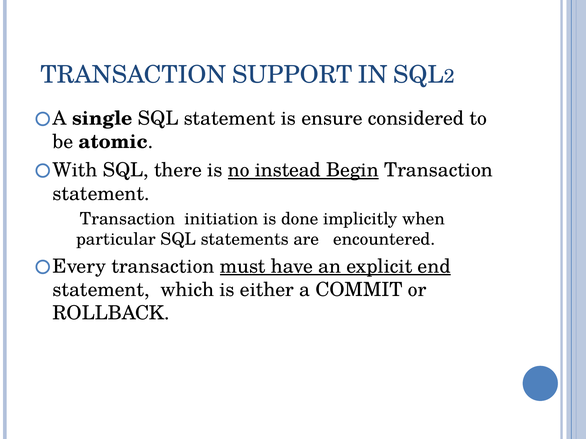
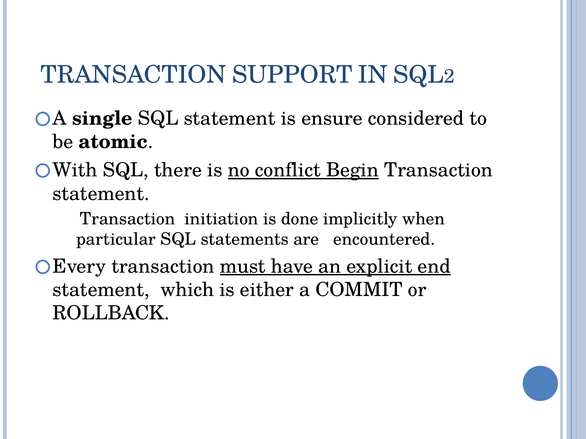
instead: instead -> conflict (288, 170)
